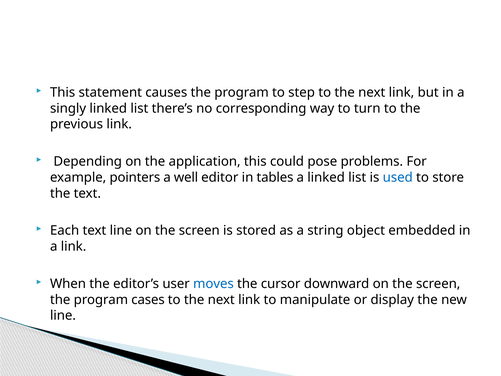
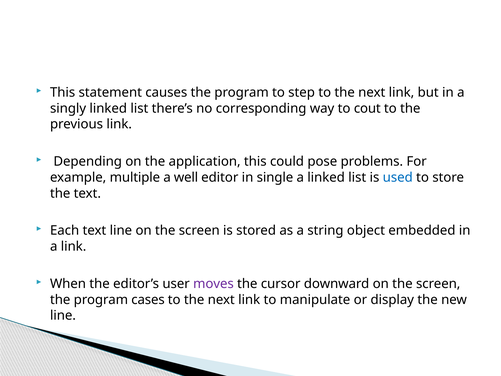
turn: turn -> cout (367, 108)
pointers: pointers -> multiple (135, 177)
tables: tables -> single (275, 177)
moves colour: blue -> purple (213, 284)
